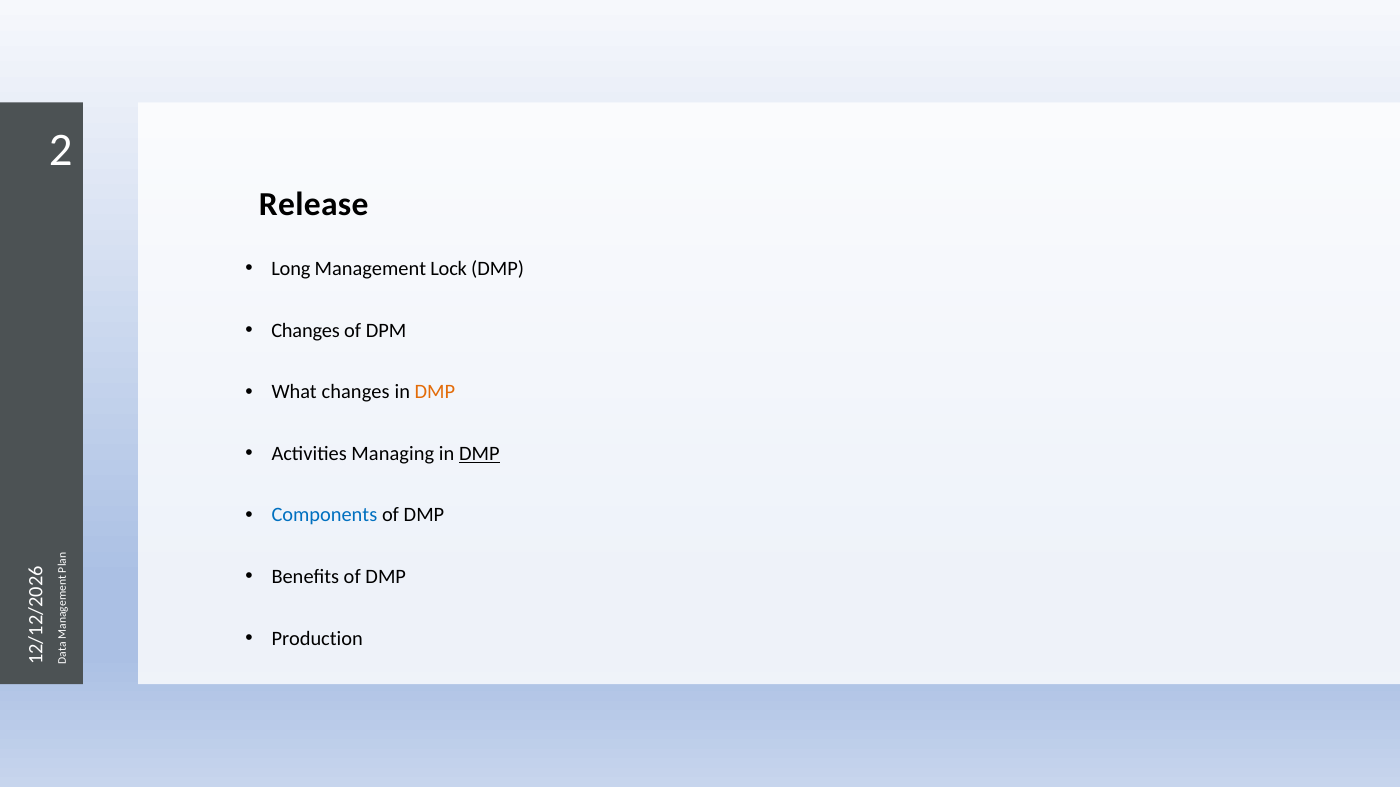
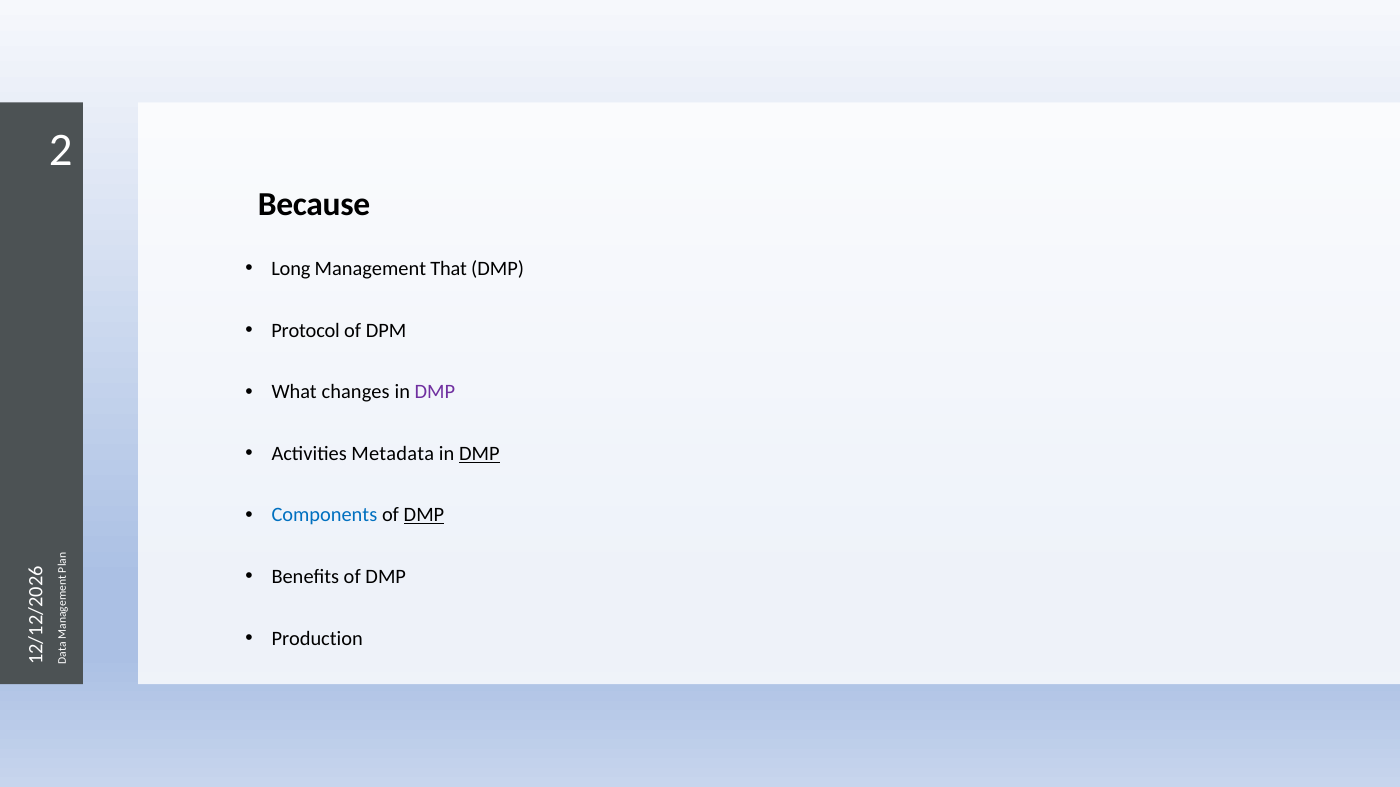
Release: Release -> Because (314, 205)
Lock: Lock -> That (449, 269)
Changes: Changes -> Protocol (306, 330)
DMP colour: orange -> purple (435, 392)
Managing: Managing -> Metadata (393, 454)
DMP underline: none -> present (424, 515)
